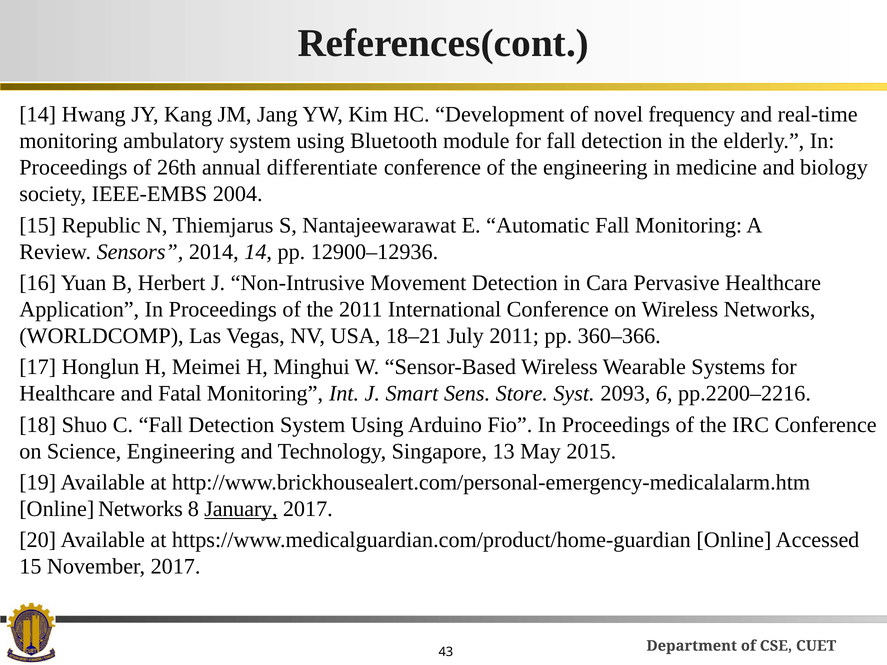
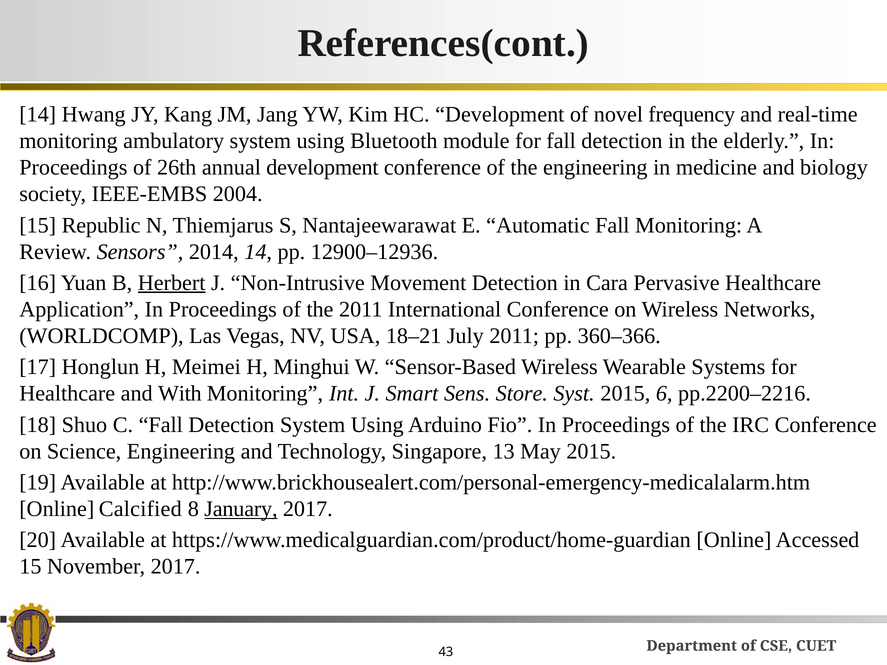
annual differentiate: differentiate -> development (322, 168)
Herbert underline: none -> present (172, 283)
Fatal: Fatal -> With (180, 394)
Syst 2093: 2093 -> 2015 (625, 394)
Online Networks: Networks -> Calcified (140, 509)
